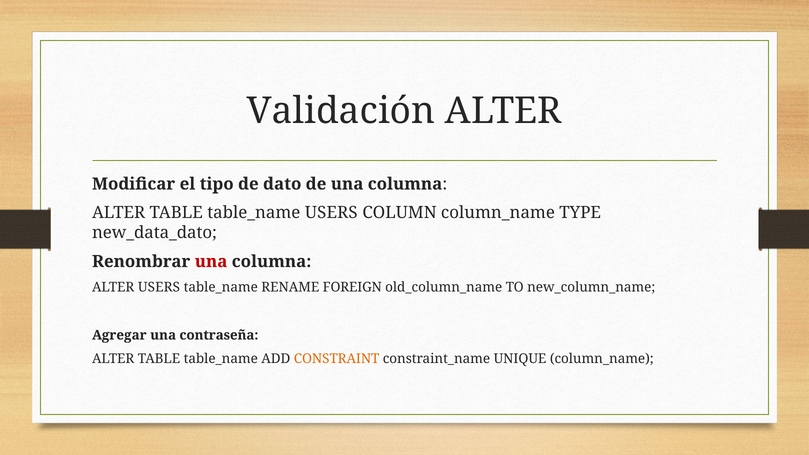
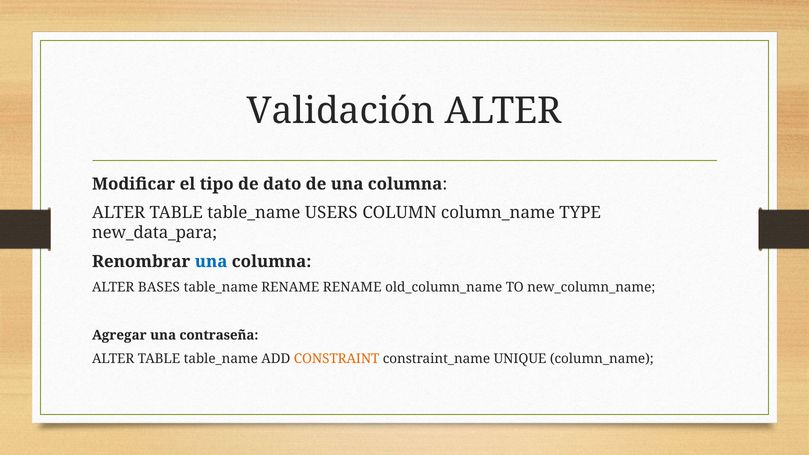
new_data_dato: new_data_dato -> new_data_para (155, 233)
una colour: red -> blue (211, 262)
ALTER USERS: USERS -> BASES (159, 287)
RENAME FOREIGN: FOREIGN -> RENAME (352, 287)
